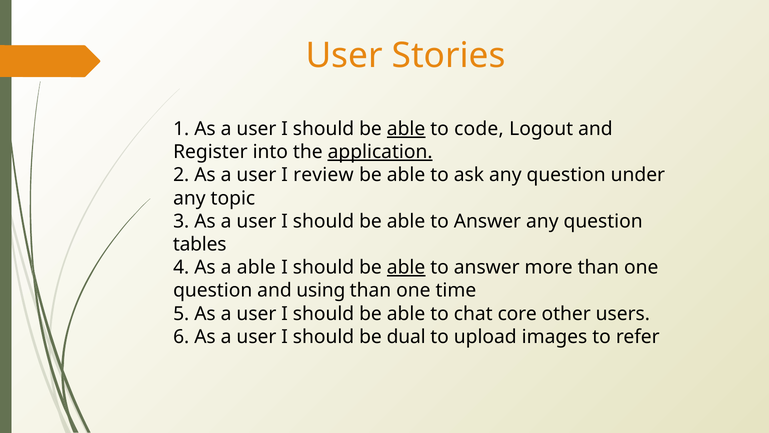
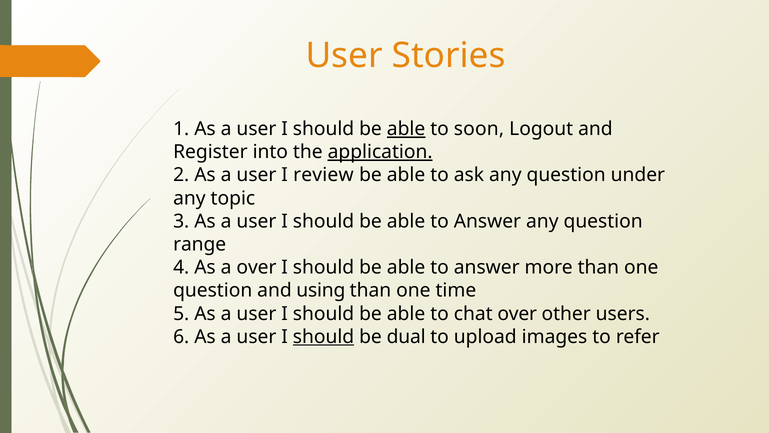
code: code -> soon (479, 129)
tables: tables -> range (200, 244)
a able: able -> over (256, 267)
able underline: present -> none (406, 267)
chat core: core -> over (517, 313)
should underline: none -> present (324, 336)
